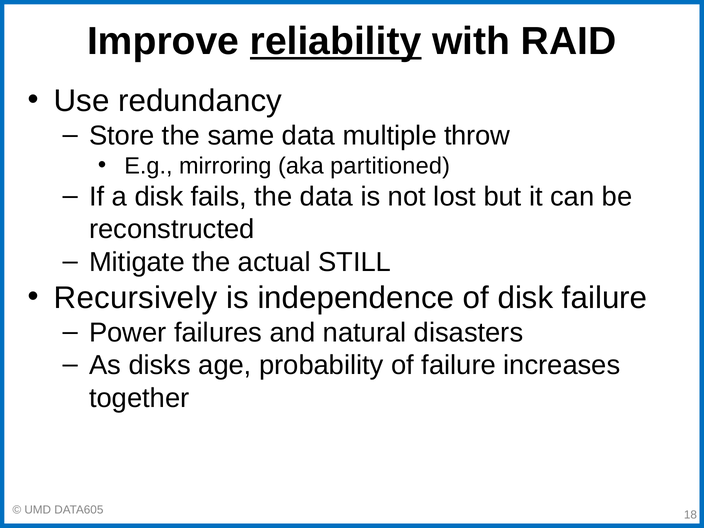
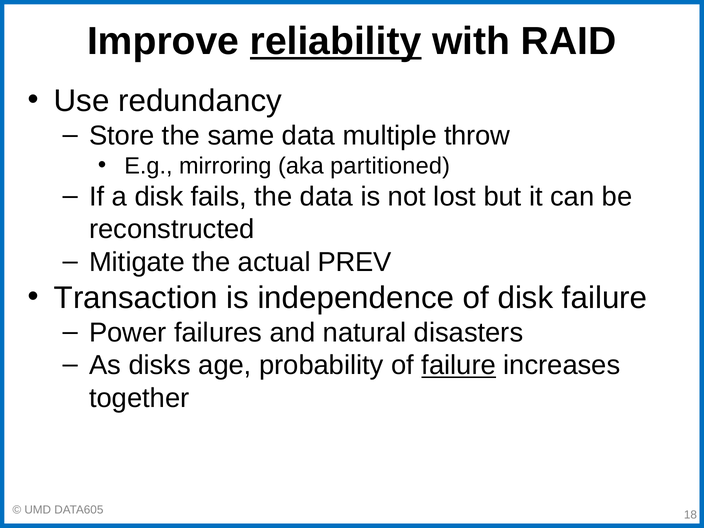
STILL: STILL -> PREV (355, 262)
Recursively: Recursively -> Transaction (136, 298)
failure underline: none -> present (459, 365)
